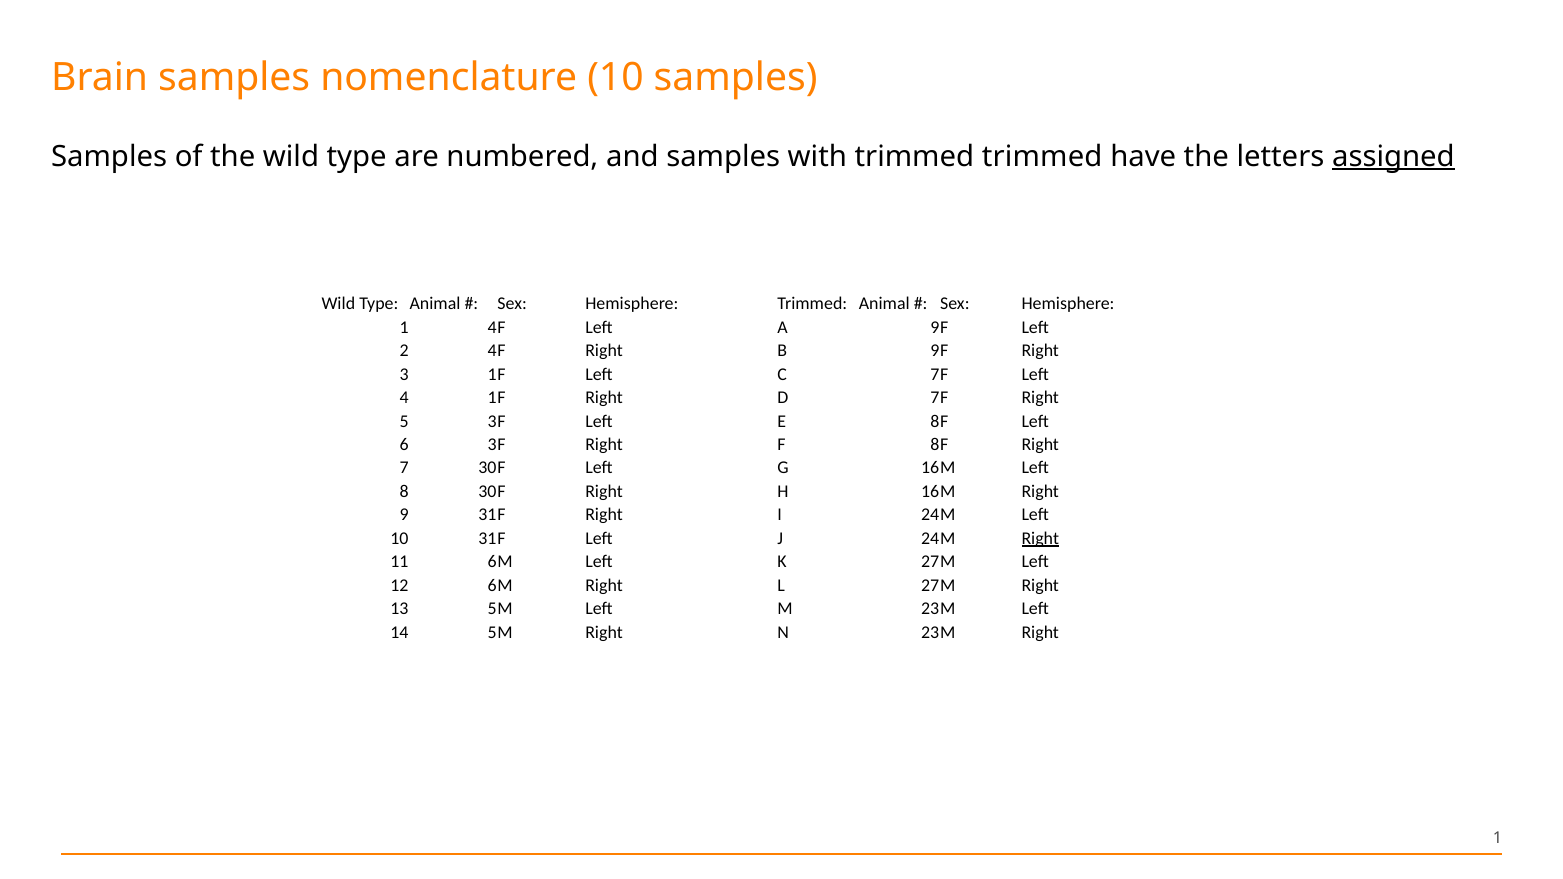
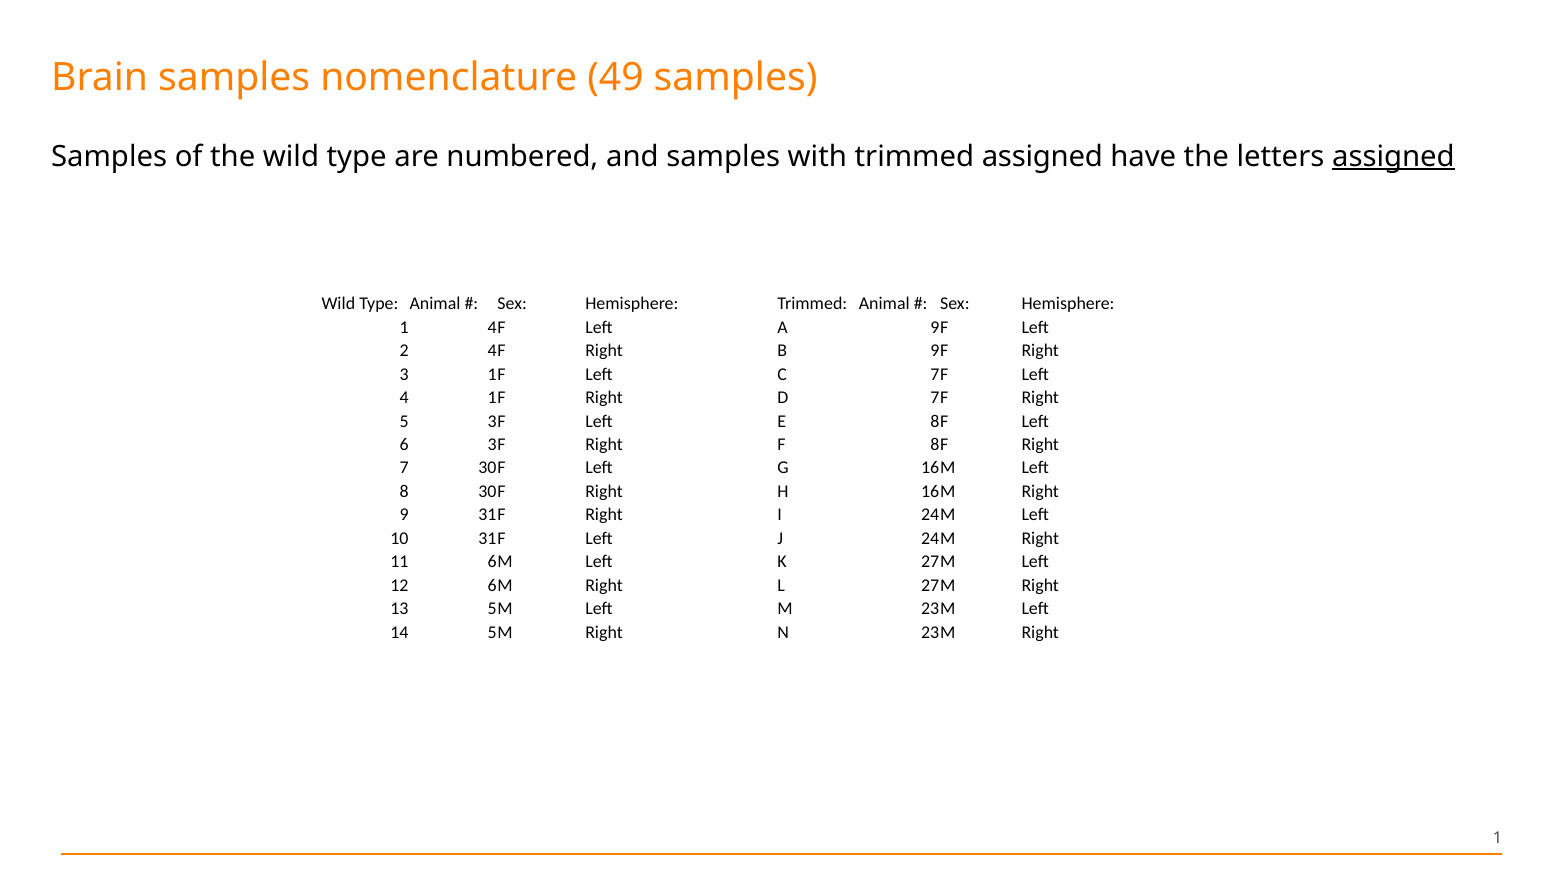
nomenclature 10: 10 -> 49 (615, 78)
trimmed trimmed: trimmed -> assigned (1042, 157)
Right underline: present -> none (1040, 538)
